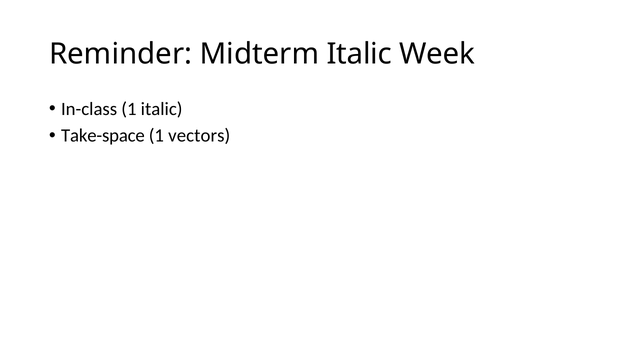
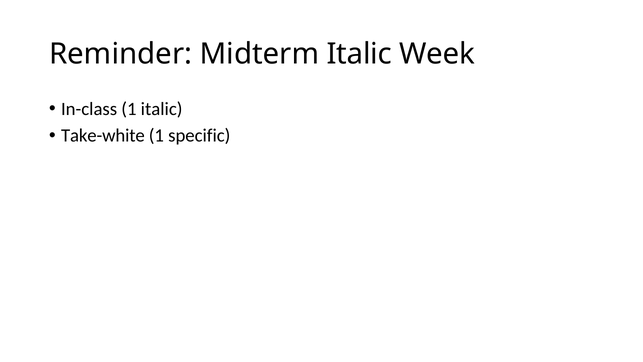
Take-space: Take-space -> Take-white (103, 136)
vectors: vectors -> specific (199, 136)
